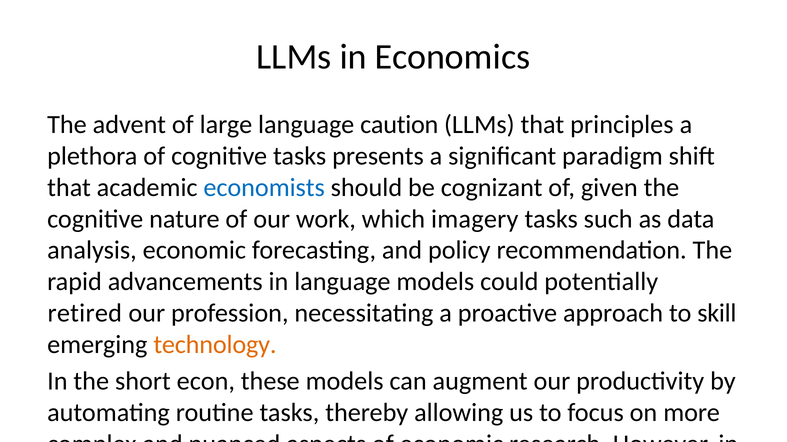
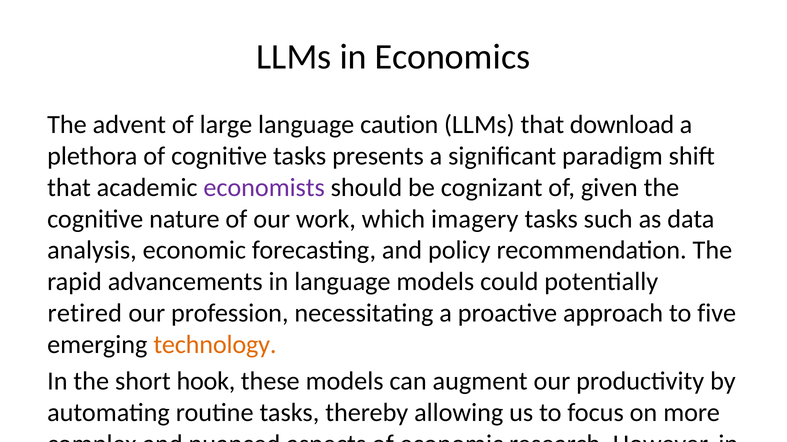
principles: principles -> download (622, 125)
economists colour: blue -> purple (264, 188)
to skill: skill -> five (717, 314)
econ: econ -> hook (206, 382)
